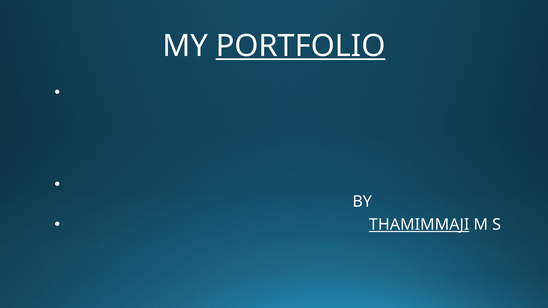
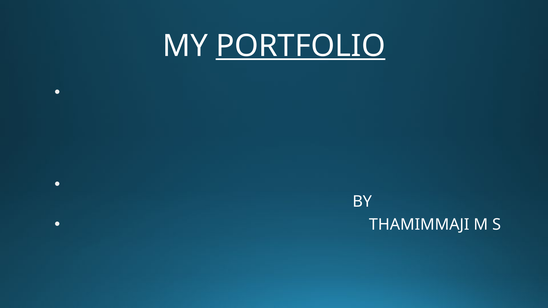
THAMIMMAJI underline: present -> none (419, 225)
